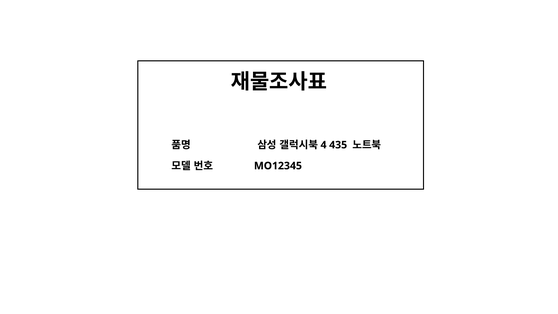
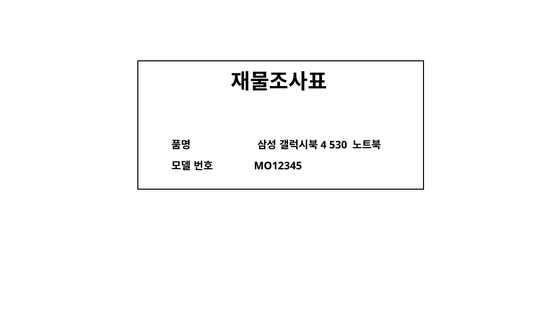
435: 435 -> 530 (338, 145)
